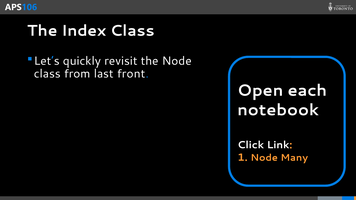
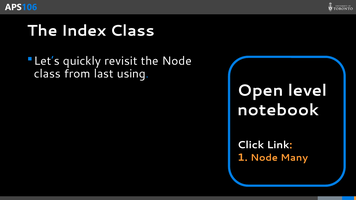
front: front -> using (131, 74)
each: each -> level (307, 91)
